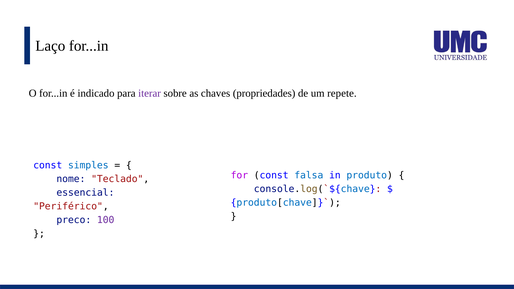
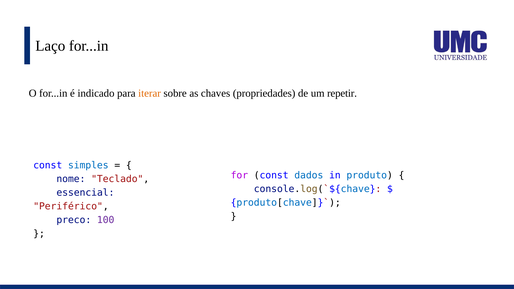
iterar colour: purple -> orange (150, 93)
repete: repete -> repetir (342, 93)
falsa: falsa -> dados (309, 175)
